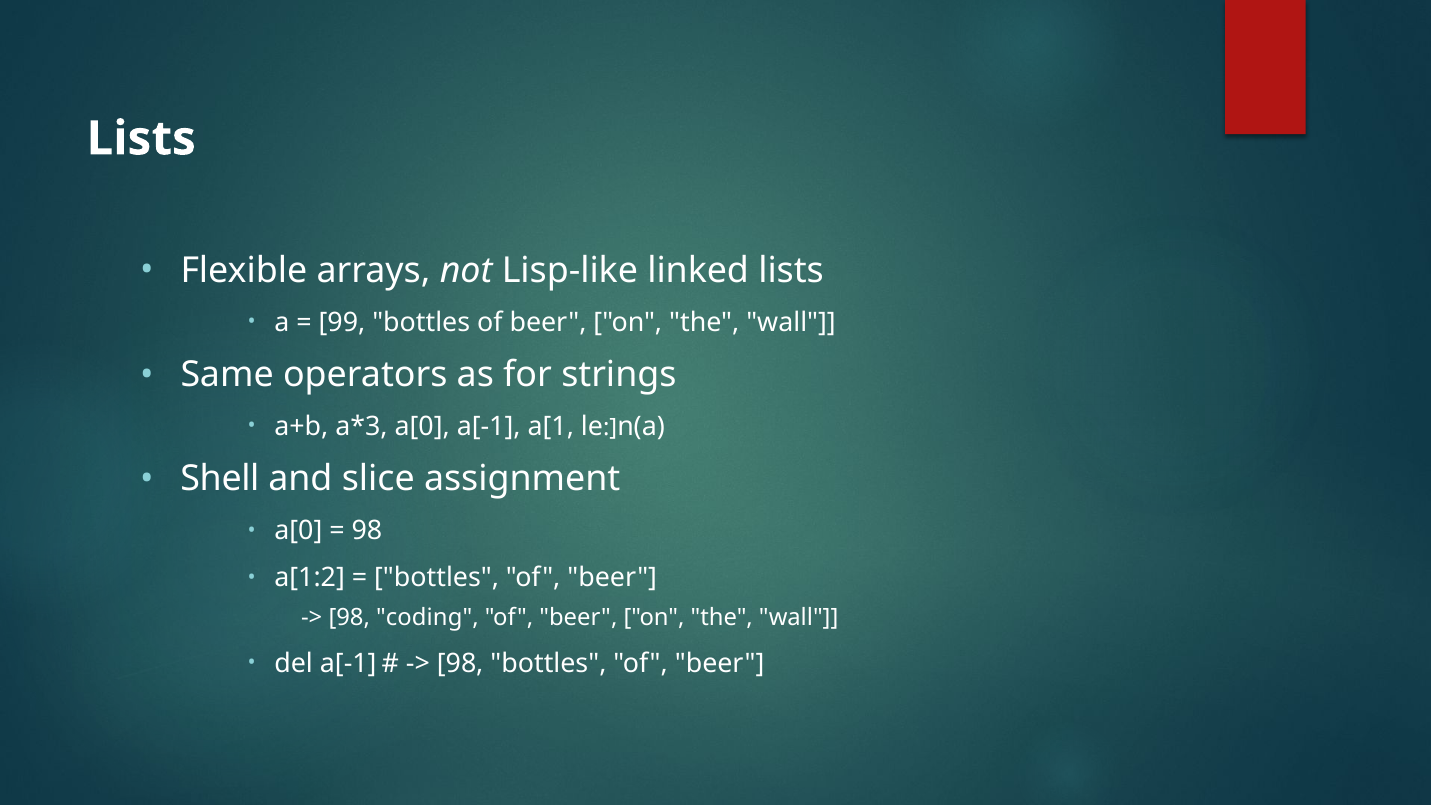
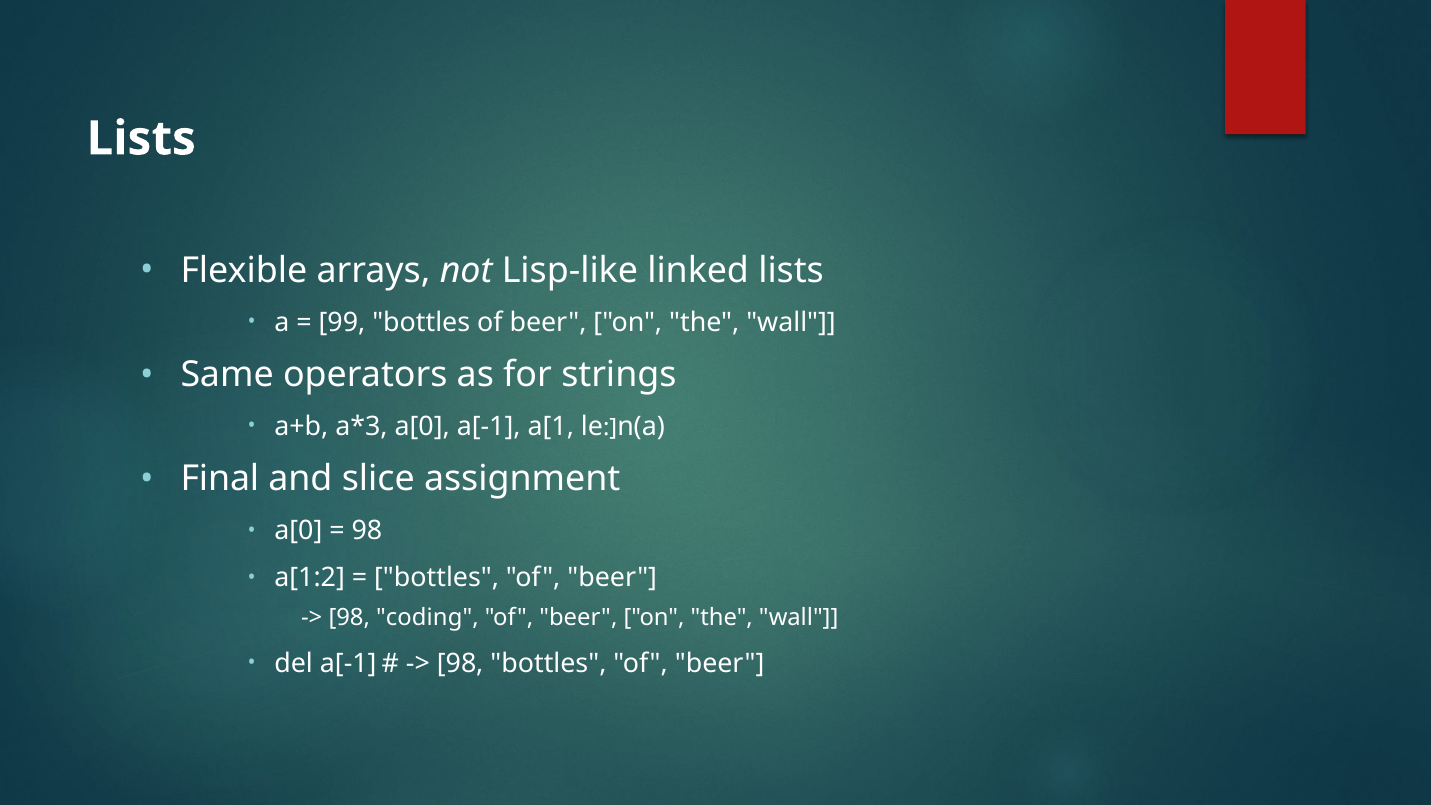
Shell: Shell -> Final (220, 479)
